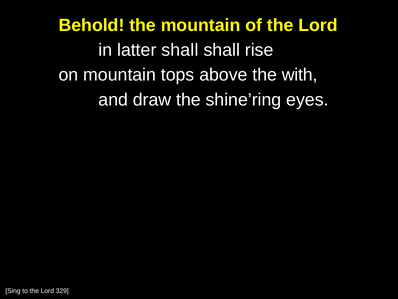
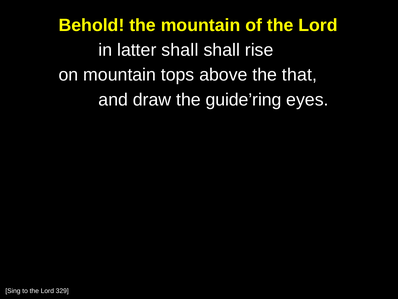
with: with -> that (300, 75)
shine’ring: shine’ring -> guide’ring (244, 99)
